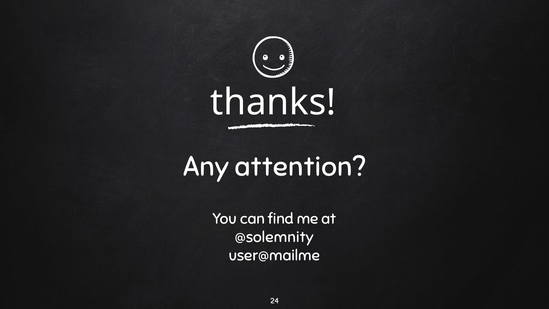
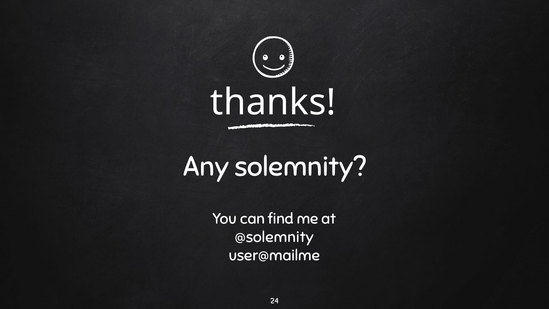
attention: attention -> solemnity (300, 167)
